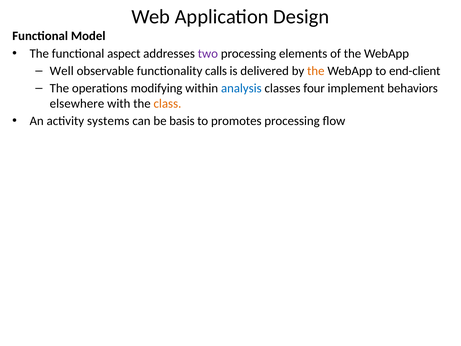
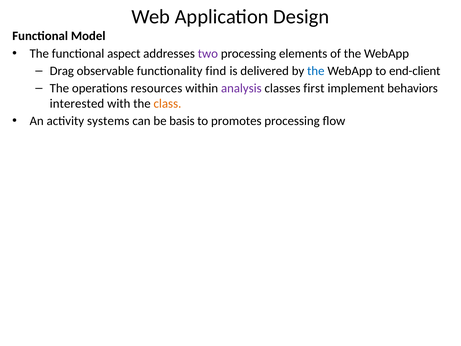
Well: Well -> Drag (62, 71)
calls: calls -> find (216, 71)
the colour: orange -> blue (316, 71)
modifying: modifying -> resources (156, 88)
analysis colour: blue -> purple (241, 88)
four: four -> first (314, 88)
elsewhere: elsewhere -> interested (77, 104)
